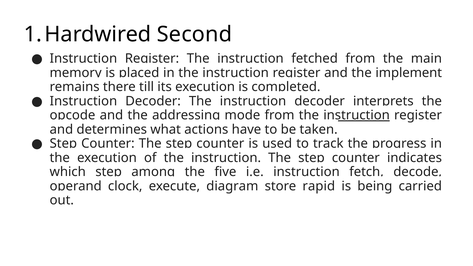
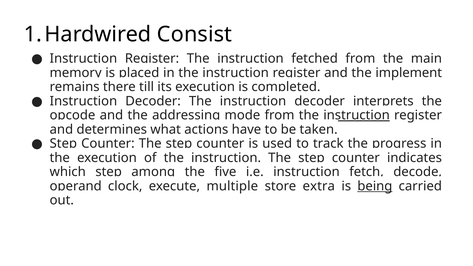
Second: Second -> Consist (195, 34)
diagram: diagram -> multiple (232, 186)
rapid: rapid -> extra (319, 186)
being underline: none -> present (375, 186)
